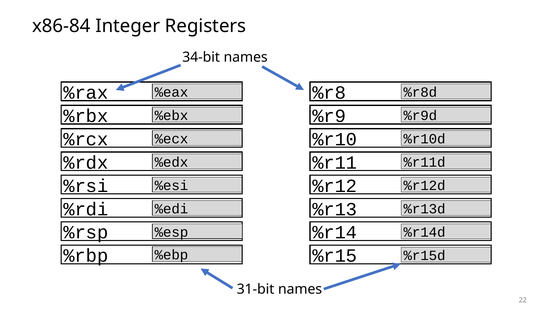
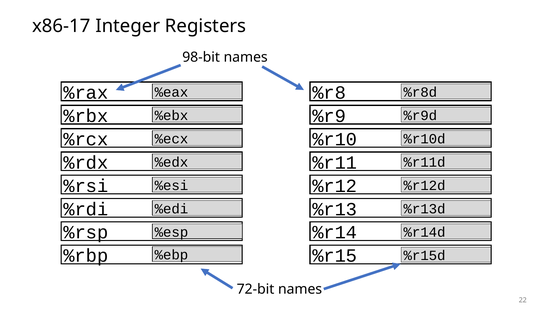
x86-84: x86-84 -> x86-17 (61, 26)
34-bit: 34-bit -> 98-bit (201, 57)
31-bit: 31-bit -> 72-bit (256, 289)
